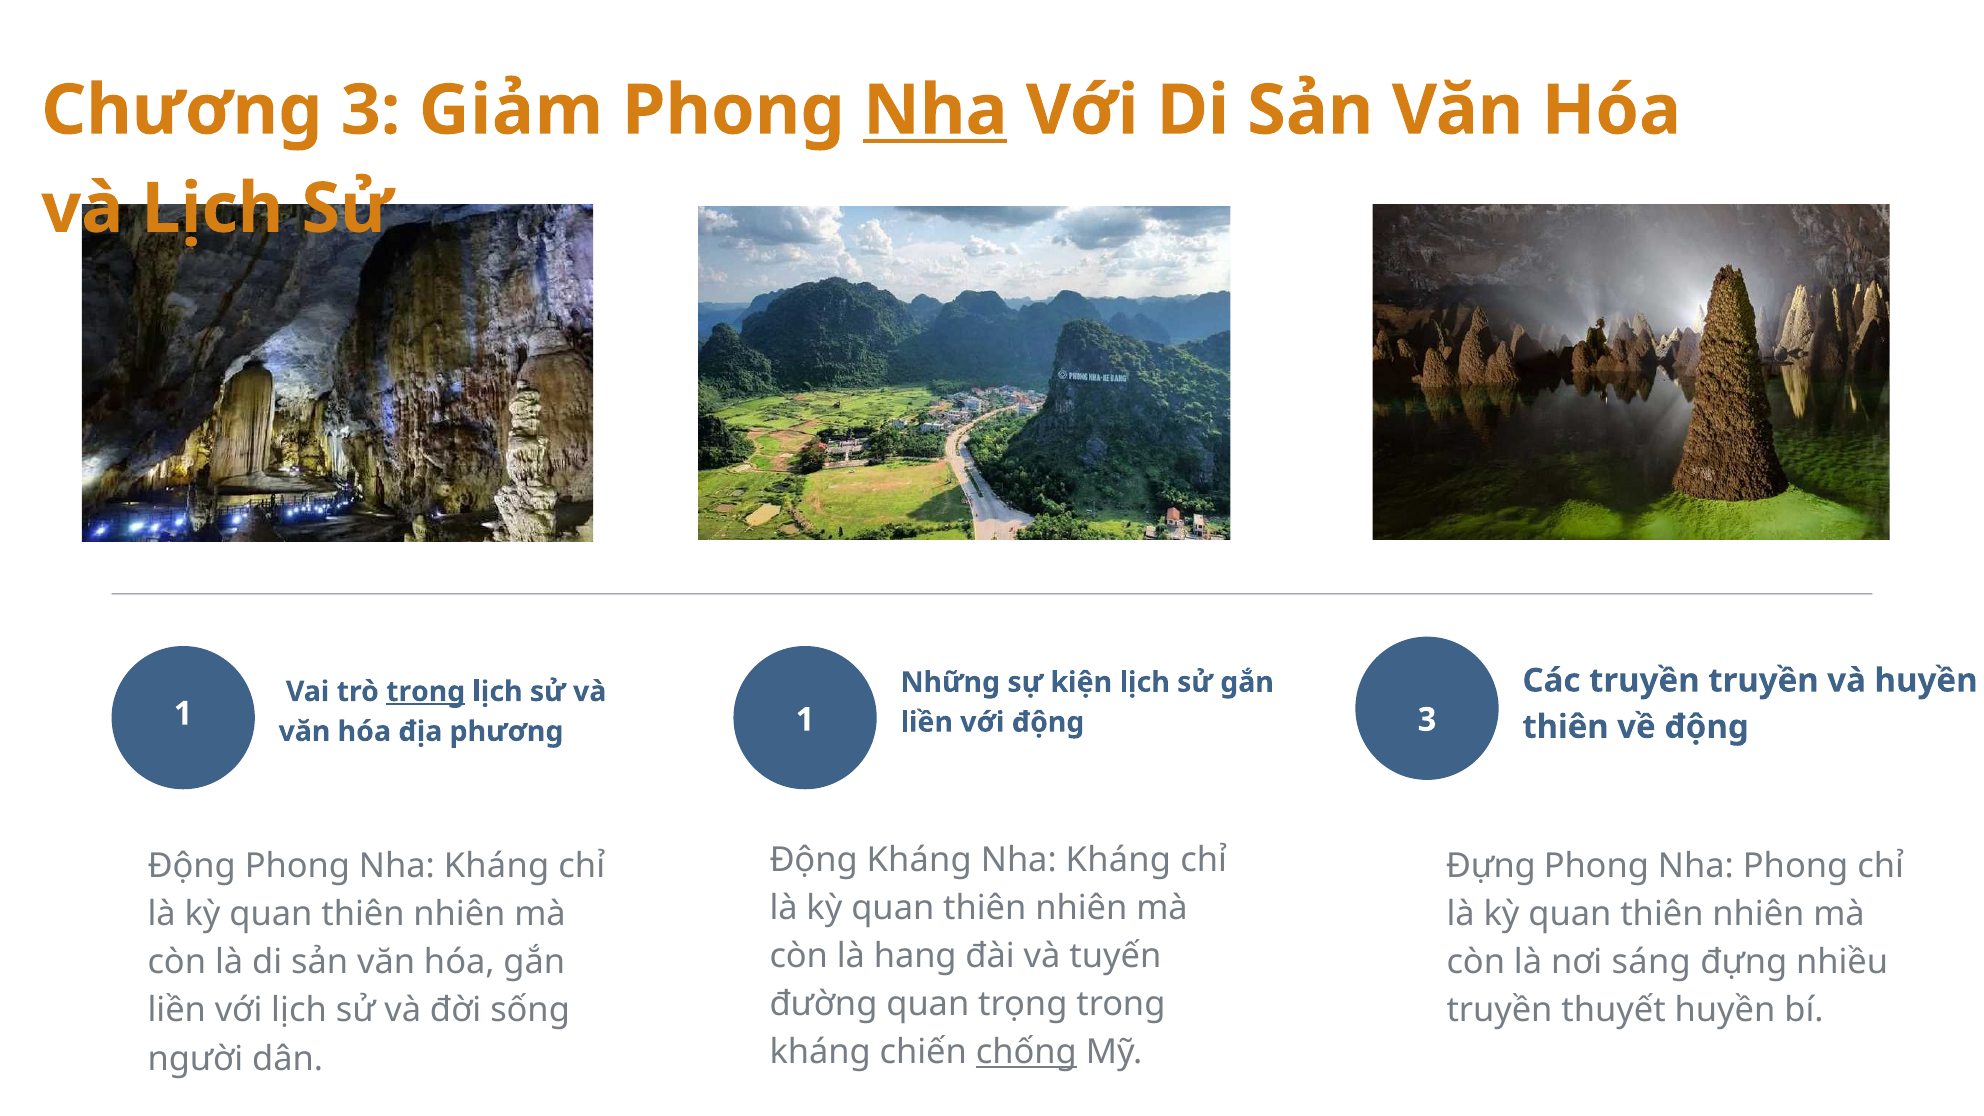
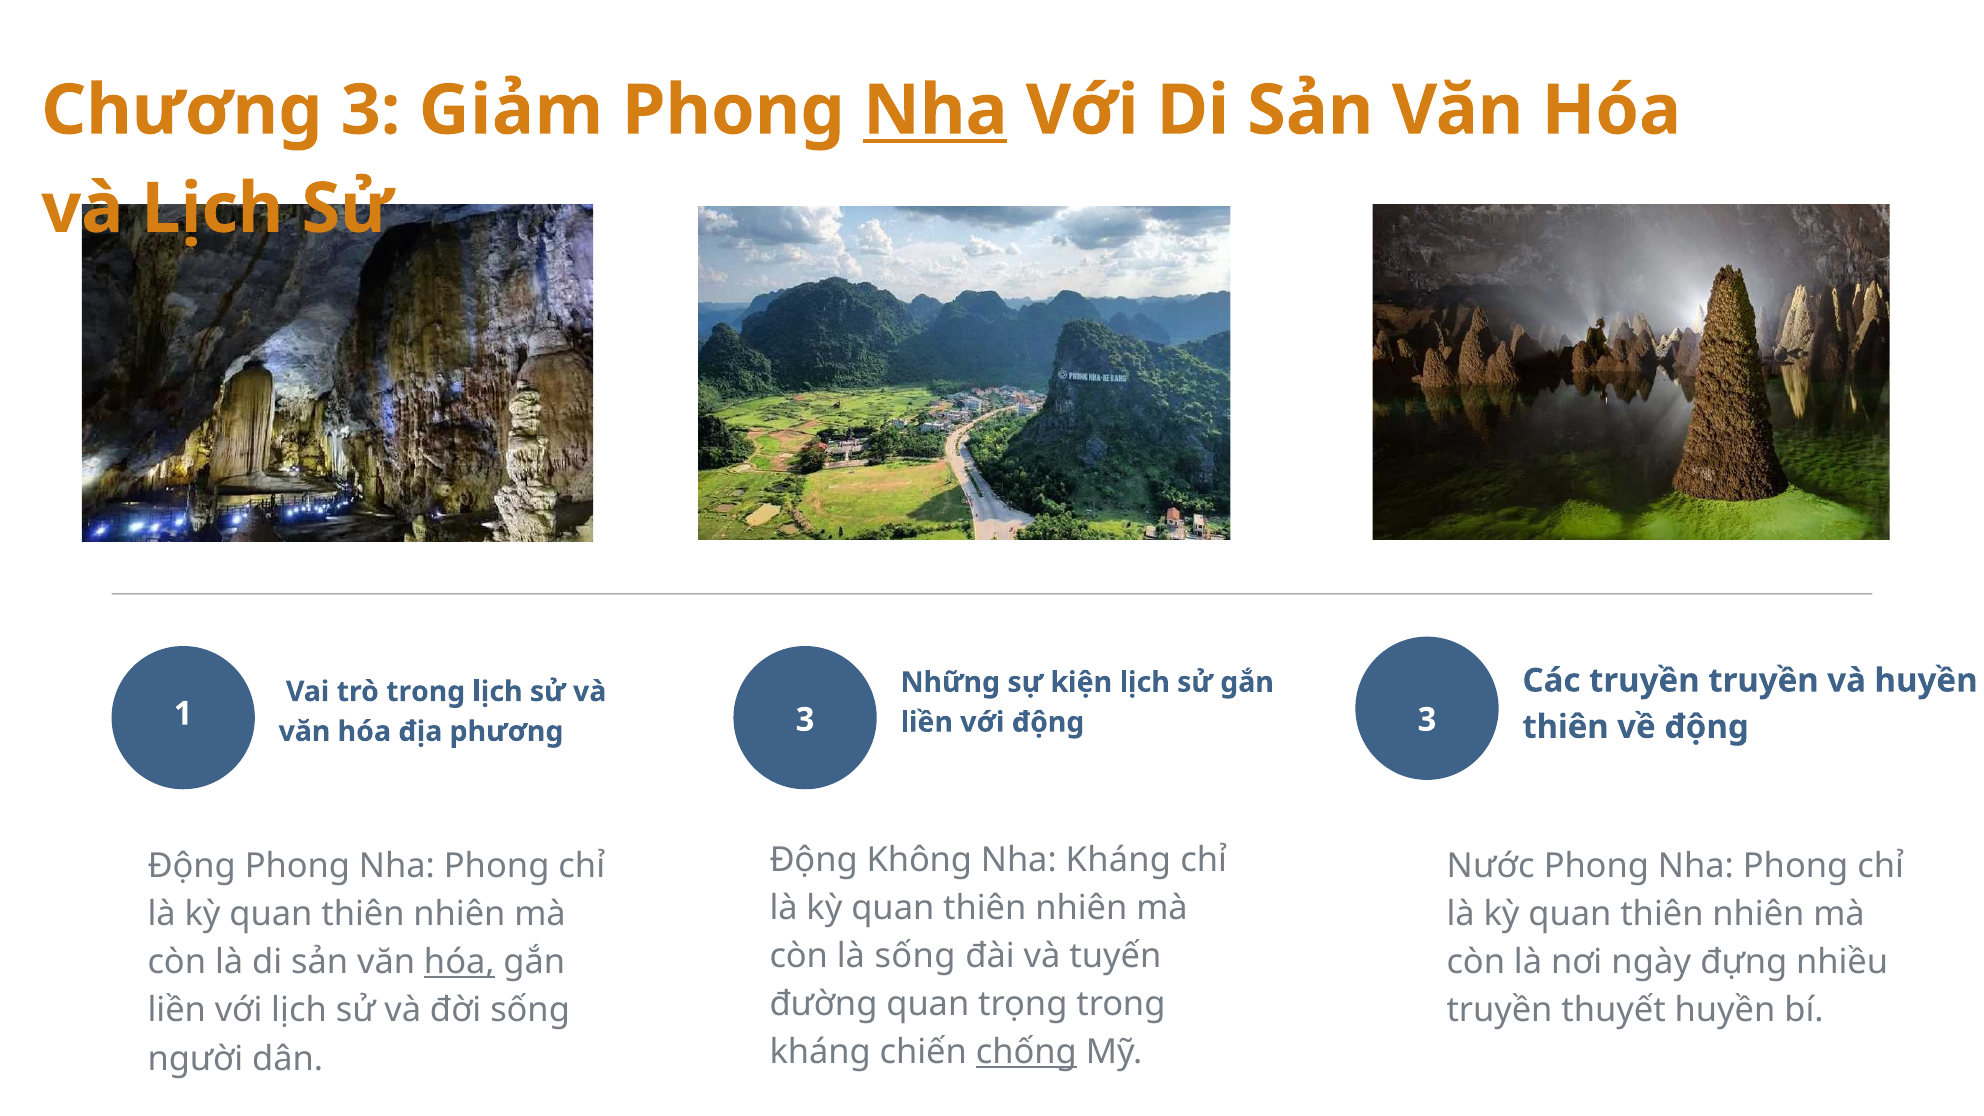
trong underline: present -> none (426, 692)
1 1: 1 -> 3 (805, 720)
Động Kháng: Kháng -> Không (919, 860)
Động Phong Nha Kháng: Kháng -> Phong (497, 866)
Đựng: Đựng -> Nước (1491, 866)
là hang: hang -> sống (915, 956)
sáng: sáng -> ngày (1651, 962)
hóa underline: none -> present (459, 962)
